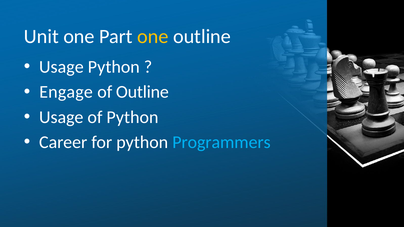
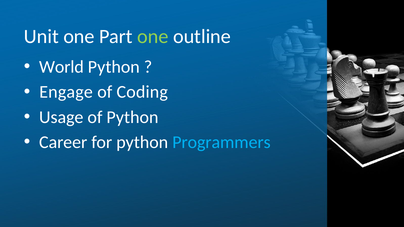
one colour: yellow -> light green (153, 37)
Usage: Usage -> World (61, 67)
of Outline: Outline -> Coding (142, 92)
